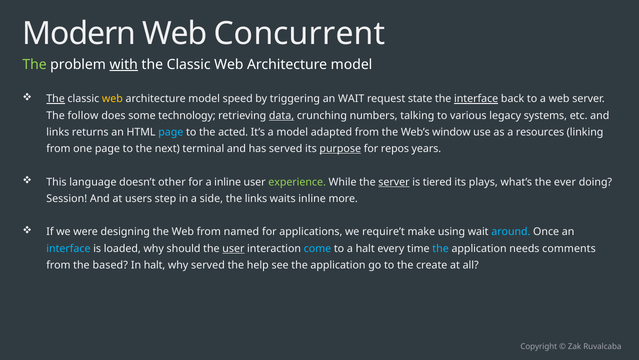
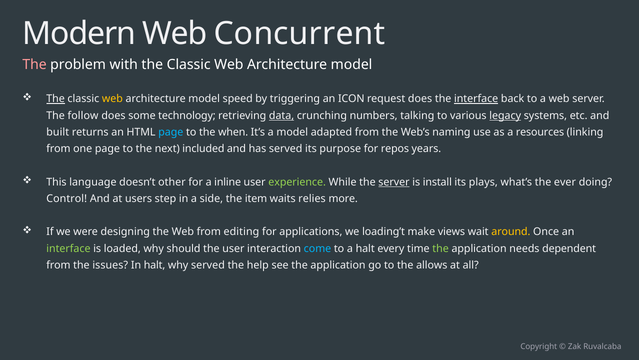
The colour: light green -> pink (35, 64)
with underline: present -> none (124, 64)
an WAIT: WAIT -> ICON (351, 99)
request state: state -> does (420, 99)
legacy underline: none -> present (505, 115)
links: links -> built (58, 132)
acted: acted -> when (233, 132)
window: window -> naming (451, 132)
terminal: terminal -> included (203, 149)
purpose underline: present -> none (340, 149)
tiered: tiered -> install (437, 182)
Session: Session -> Control (67, 198)
the links: links -> item (256, 198)
waits inline: inline -> relies (312, 198)
named: named -> editing (241, 232)
require’t: require’t -> loading’t (384, 232)
using: using -> views (451, 232)
around colour: light blue -> yellow (511, 232)
interface colour: light blue -> light green (68, 248)
user underline: present -> none (233, 248)
the colour: light blue -> light green (441, 248)
comments: comments -> dependent (569, 248)
based: based -> issues (110, 265)
create: create -> allows (432, 265)
